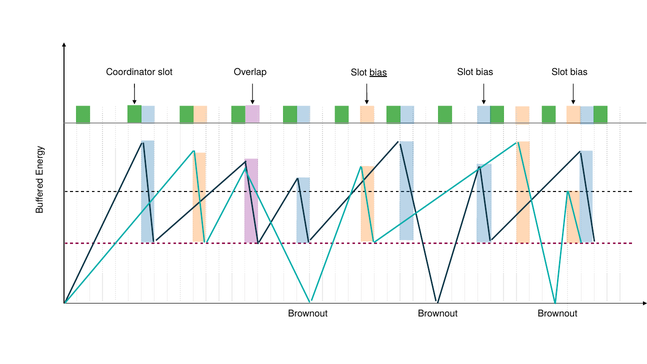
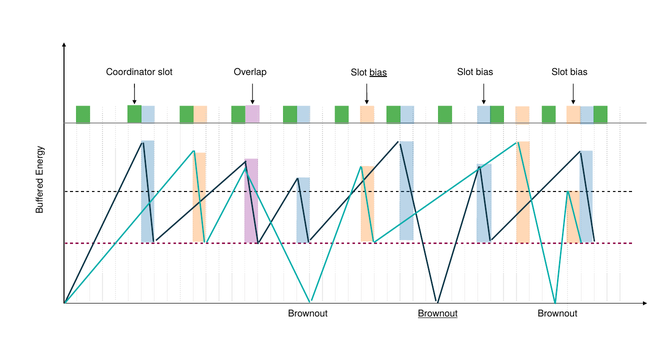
Brownout underline: none -> present (438, 314)
